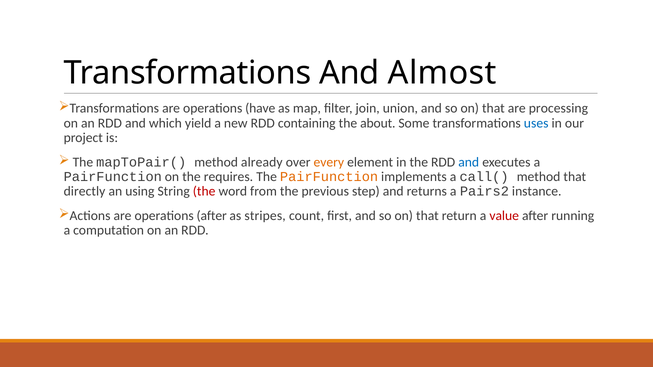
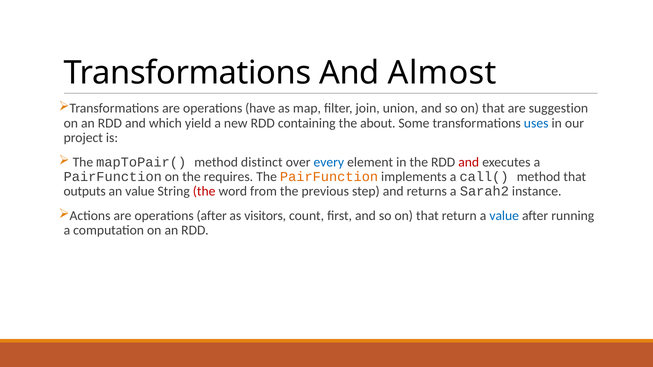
processing: processing -> suggestion (558, 109)
already: already -> distinct (262, 162)
every colour: orange -> blue (329, 162)
and colour: blue -> red (469, 162)
directly: directly -> outputs (85, 192)
an using: using -> value (140, 192)
Pairs2: Pairs2 -> Sarah2 (484, 192)
stripes: stripes -> visitors (265, 216)
value colour: red -> blue (504, 216)
